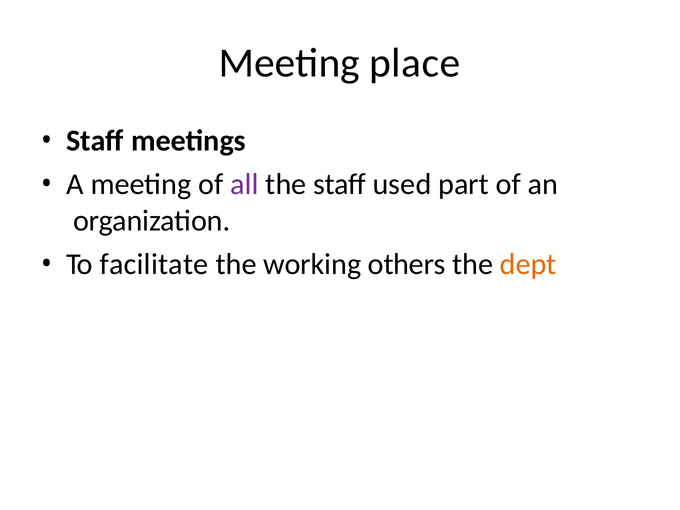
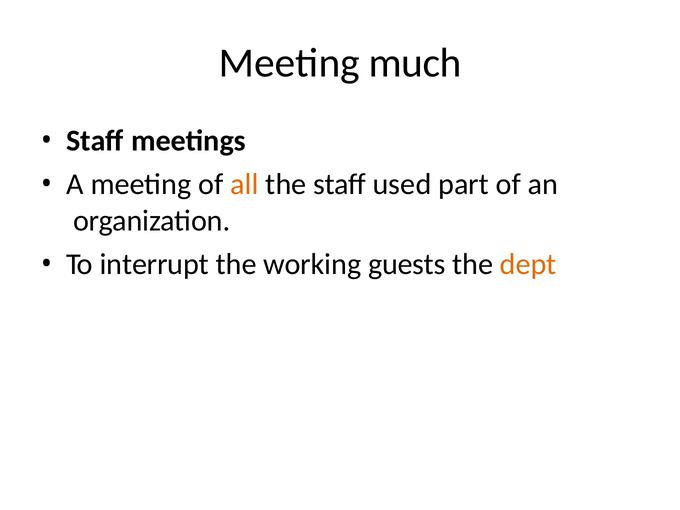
place: place -> much (415, 63)
all colour: purple -> orange (244, 184)
facilitate: facilitate -> interrupt (154, 264)
others: others -> guests (407, 264)
